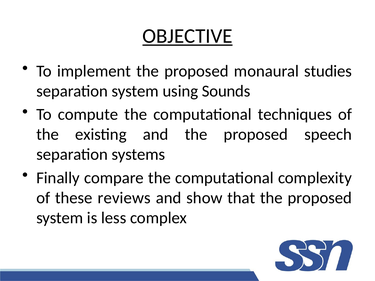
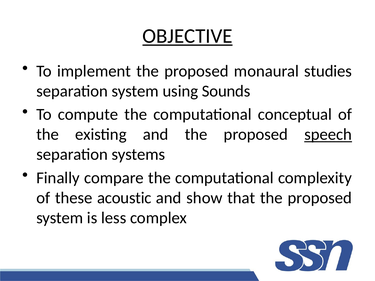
techniques: techniques -> conceptual (295, 115)
speech underline: none -> present (328, 135)
reviews: reviews -> acoustic (124, 198)
